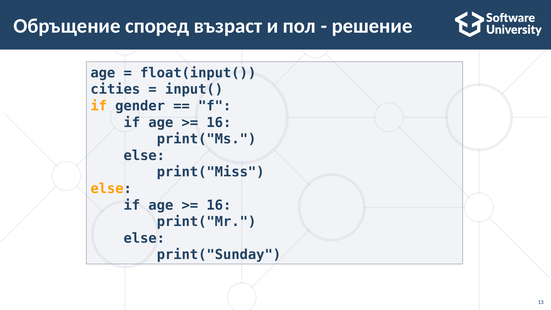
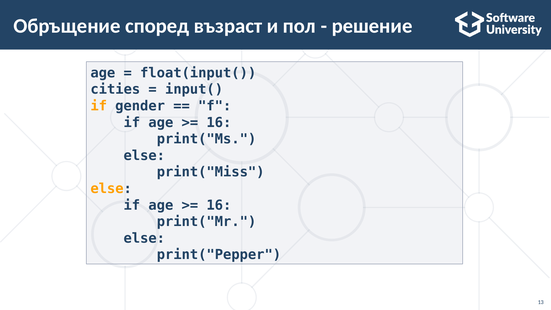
print("Sunday: print("Sunday -> print("Pepper (219, 255)
